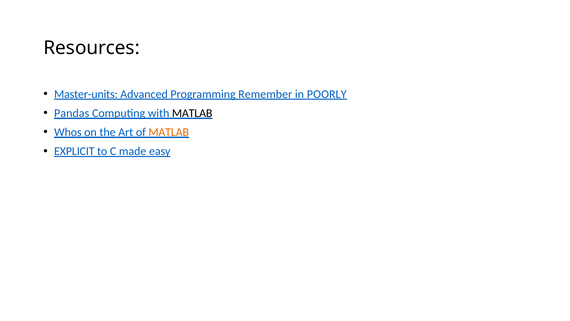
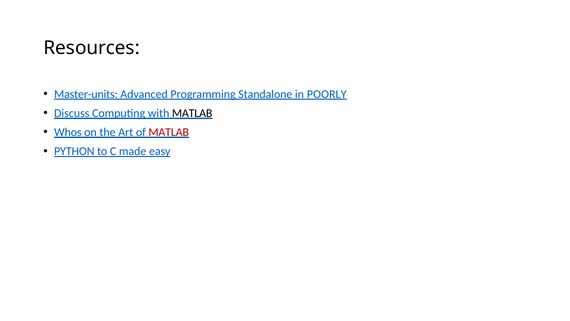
Remember: Remember -> Standalone (265, 94)
Pandas: Pandas -> Discuss (72, 113)
MATLAB colour: orange -> red (169, 132)
EXPLICIT: EXPLICIT -> PYTHON (74, 151)
